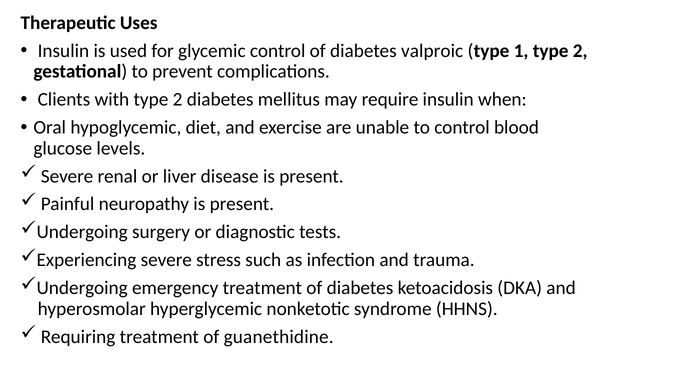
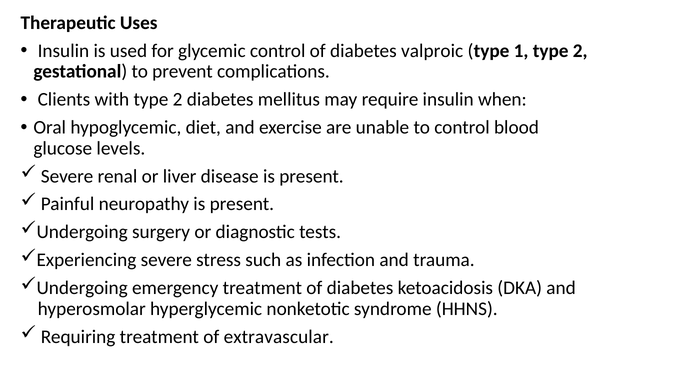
guanethidine: guanethidine -> extravascular (279, 337)
